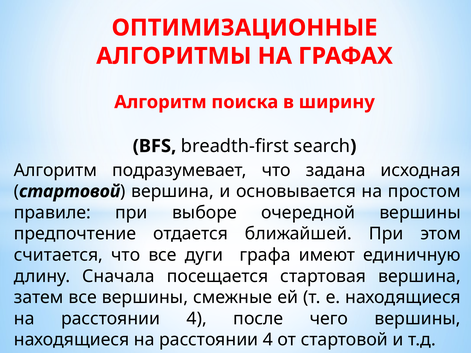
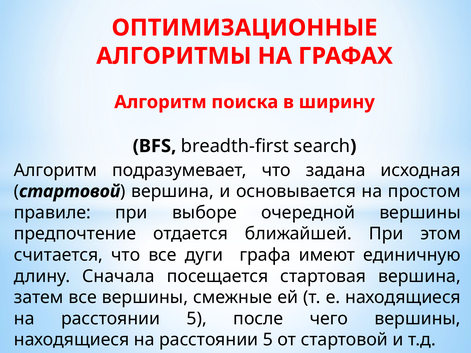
4: 4 -> 5 (197, 319)
4: 4 -> 5 (268, 340)
